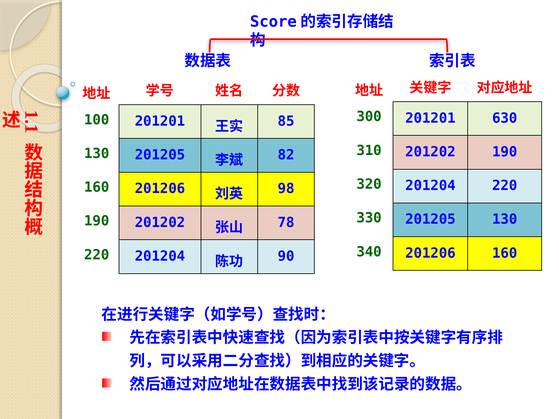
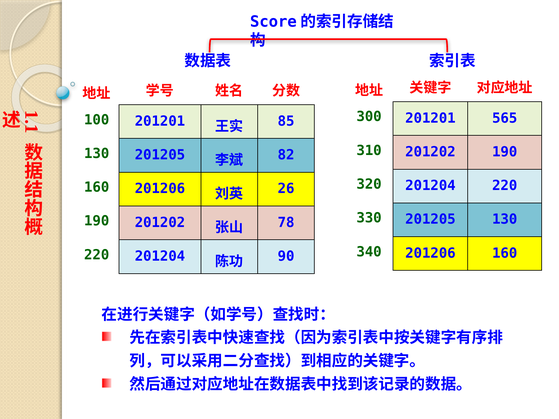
630: 630 -> 565 (505, 118)
98: 98 -> 26 (286, 189)
